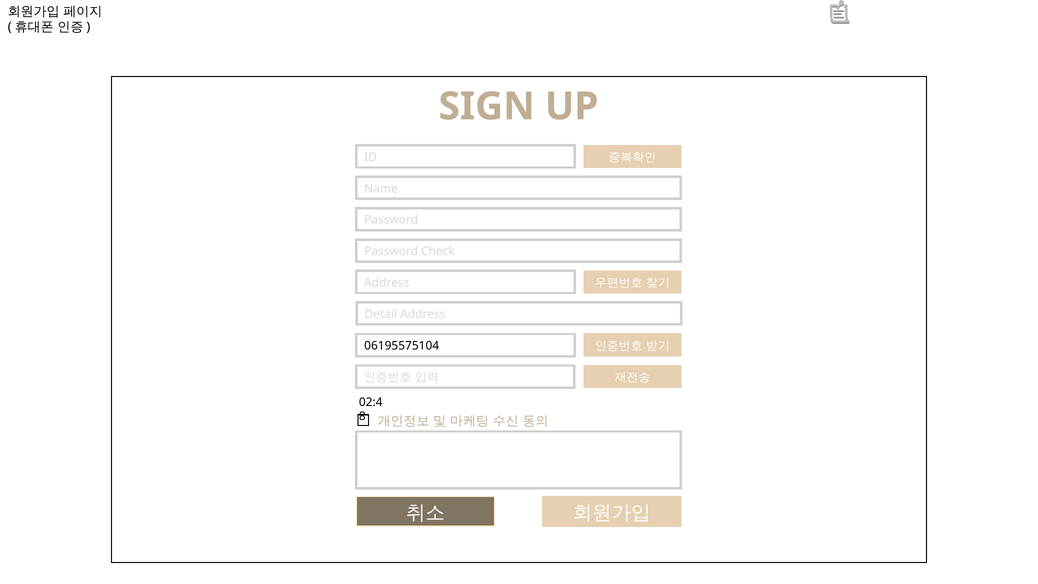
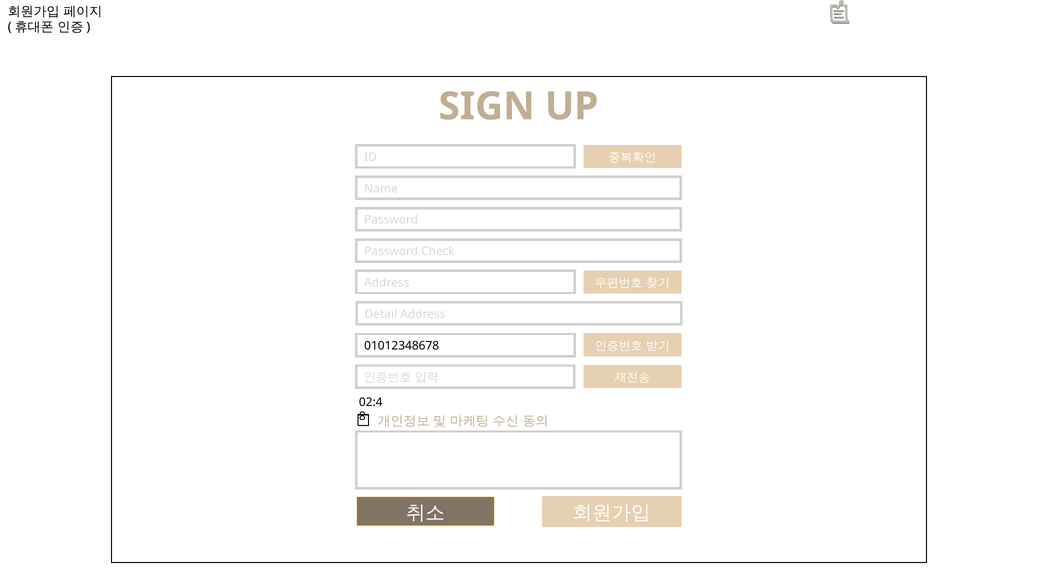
06195575104: 06195575104 -> 01012348678 (402, 346)
